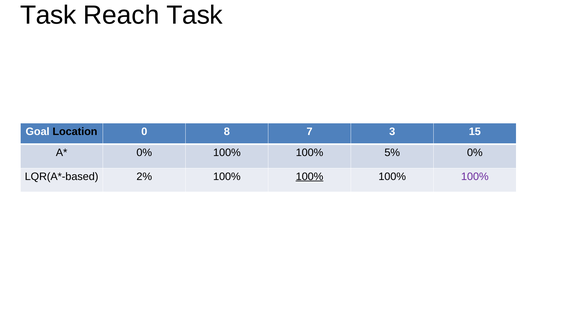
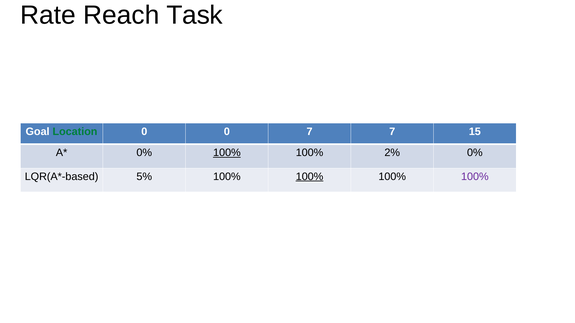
Task: Task -> Rate (48, 15)
Location colour: black -> green (75, 132)
0 8: 8 -> 0 (227, 132)
7 3: 3 -> 7 (392, 132)
100% underline: none -> present (227, 153)
5%: 5% -> 2% (392, 153)
2%: 2% -> 5% (144, 177)
